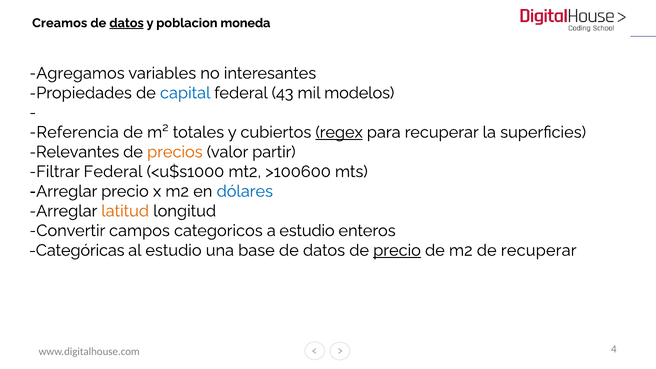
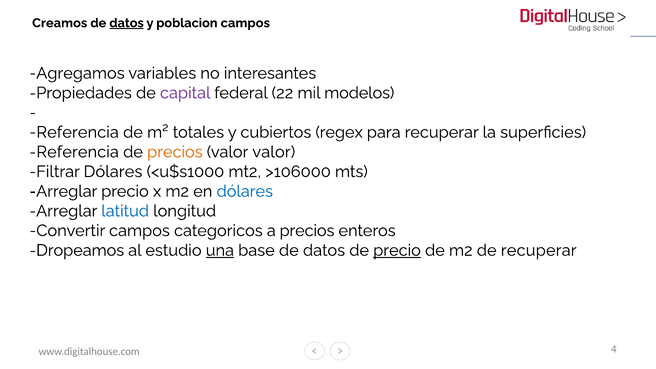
poblacion moneda: moneda -> campos (245, 23)
capital colour: blue -> purple (185, 93)
43: 43 -> 22 (282, 93)
regex underline: present -> none (339, 132)
Relevantes: Relevantes -> Referencia (74, 152)
valor partir: partir -> valor (274, 152)
Filtrar Federal: Federal -> Dólares (113, 172)
>100600: >100600 -> >106000 (298, 172)
latitud colour: orange -> blue (125, 211)
a estudio: estudio -> precios (307, 231)
Categóricas: Categóricas -> Dropeamos (77, 250)
una underline: none -> present (220, 250)
